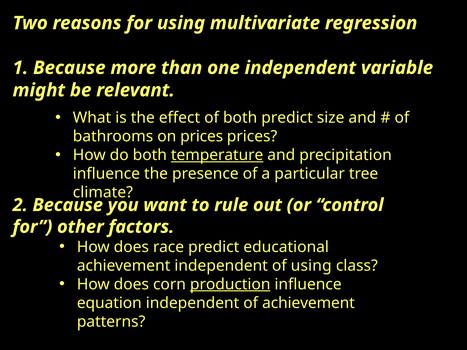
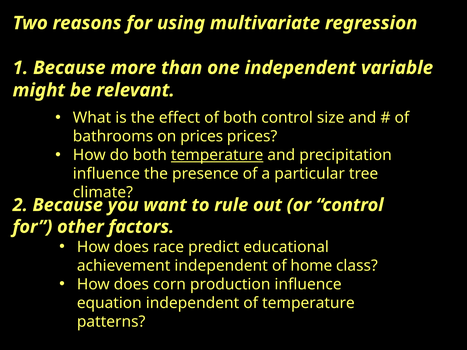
both predict: predict -> control (287, 118)
of using: using -> home (311, 266)
production underline: present -> none (230, 284)
of achievement: achievement -> temperature (308, 303)
